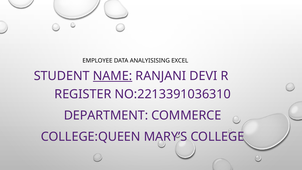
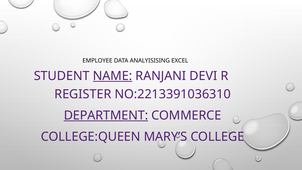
DEPARTMENT underline: none -> present (106, 115)
